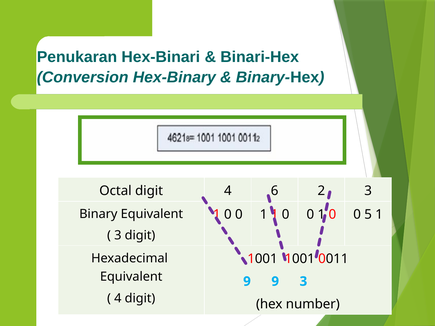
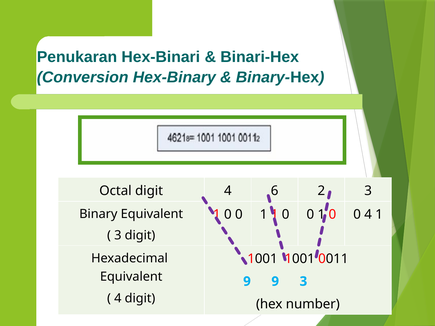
0 5: 5 -> 4 (368, 215)
